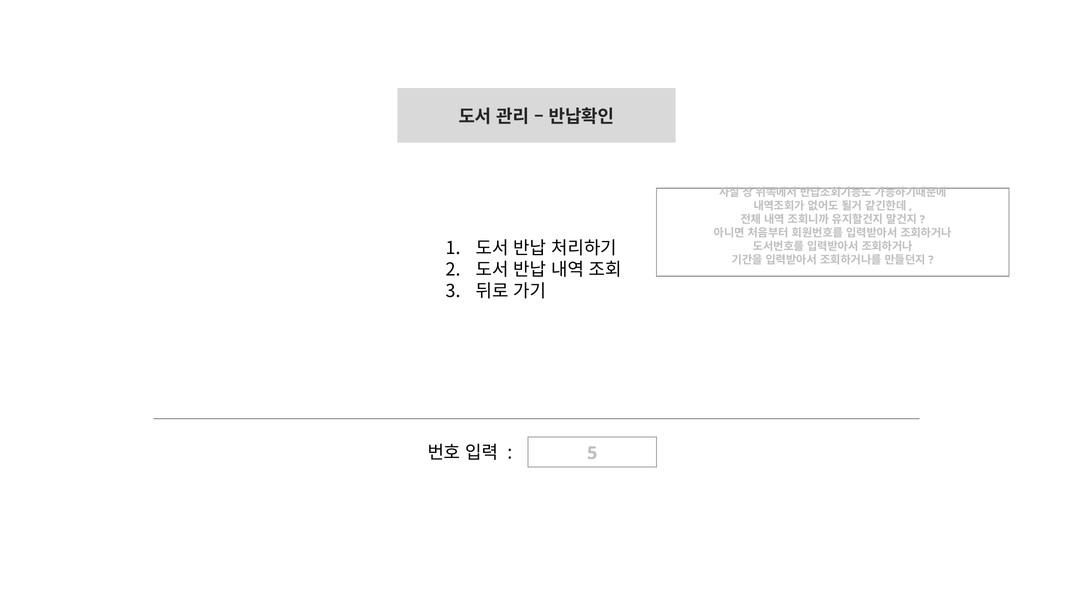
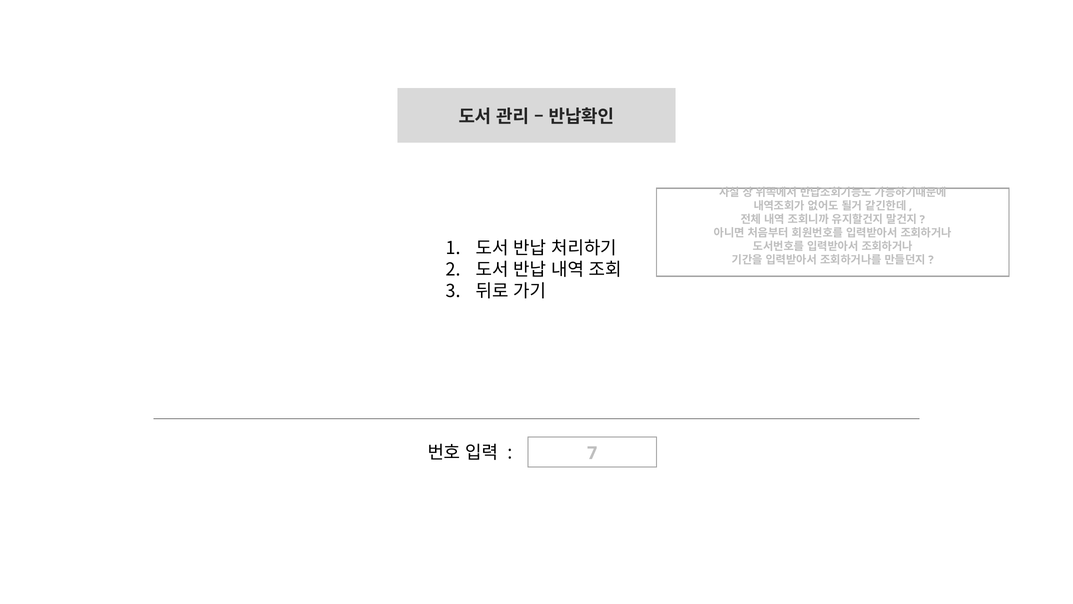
5: 5 -> 7 (592, 453)
